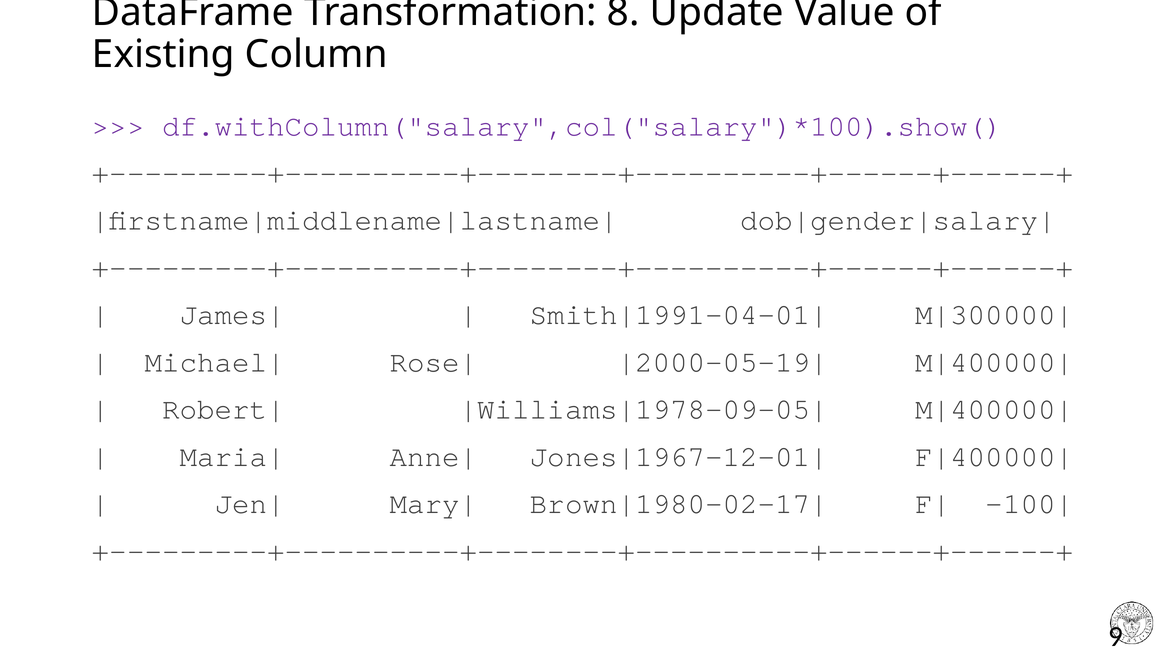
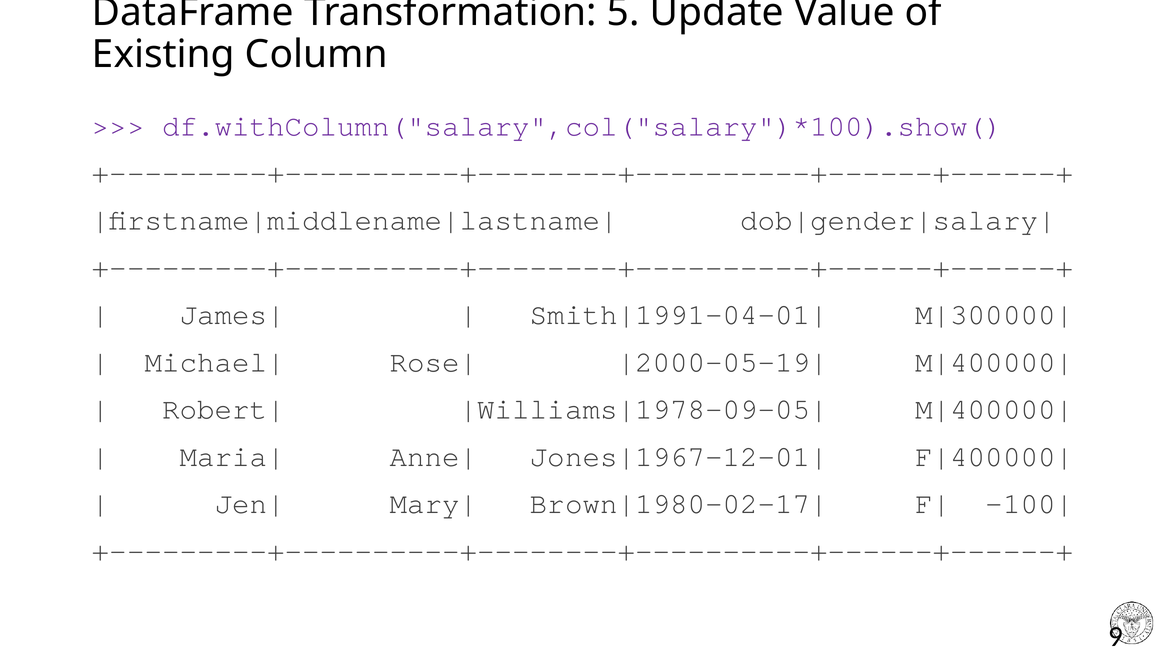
8: 8 -> 5 (623, 13)
